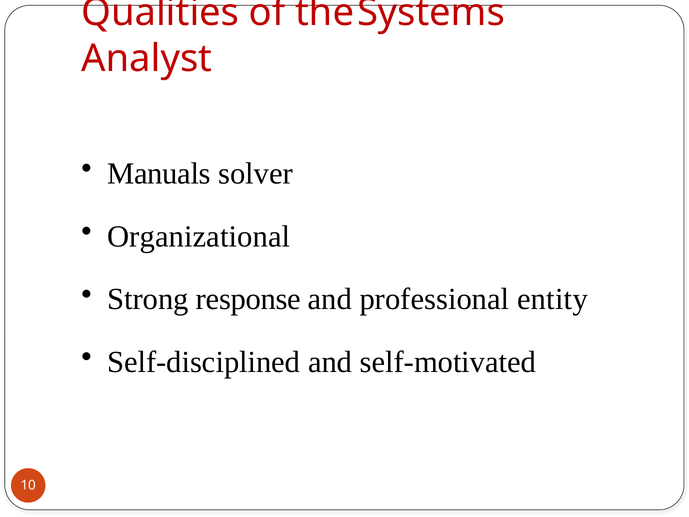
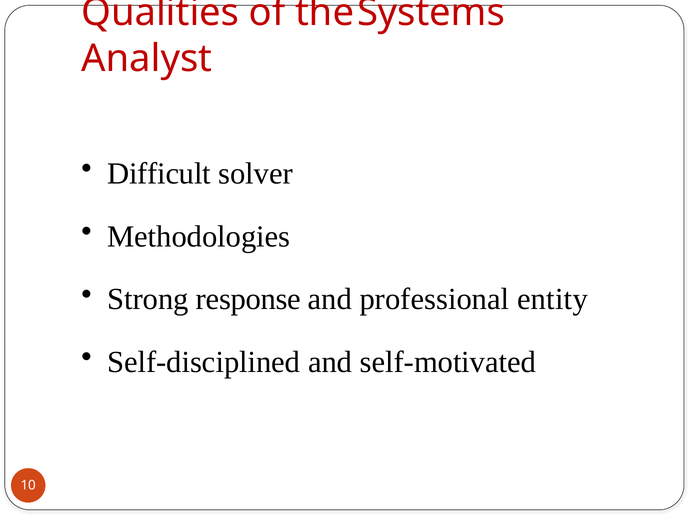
Manuals: Manuals -> Difficult (159, 174)
Organizational: Organizational -> Methodologies (199, 236)
